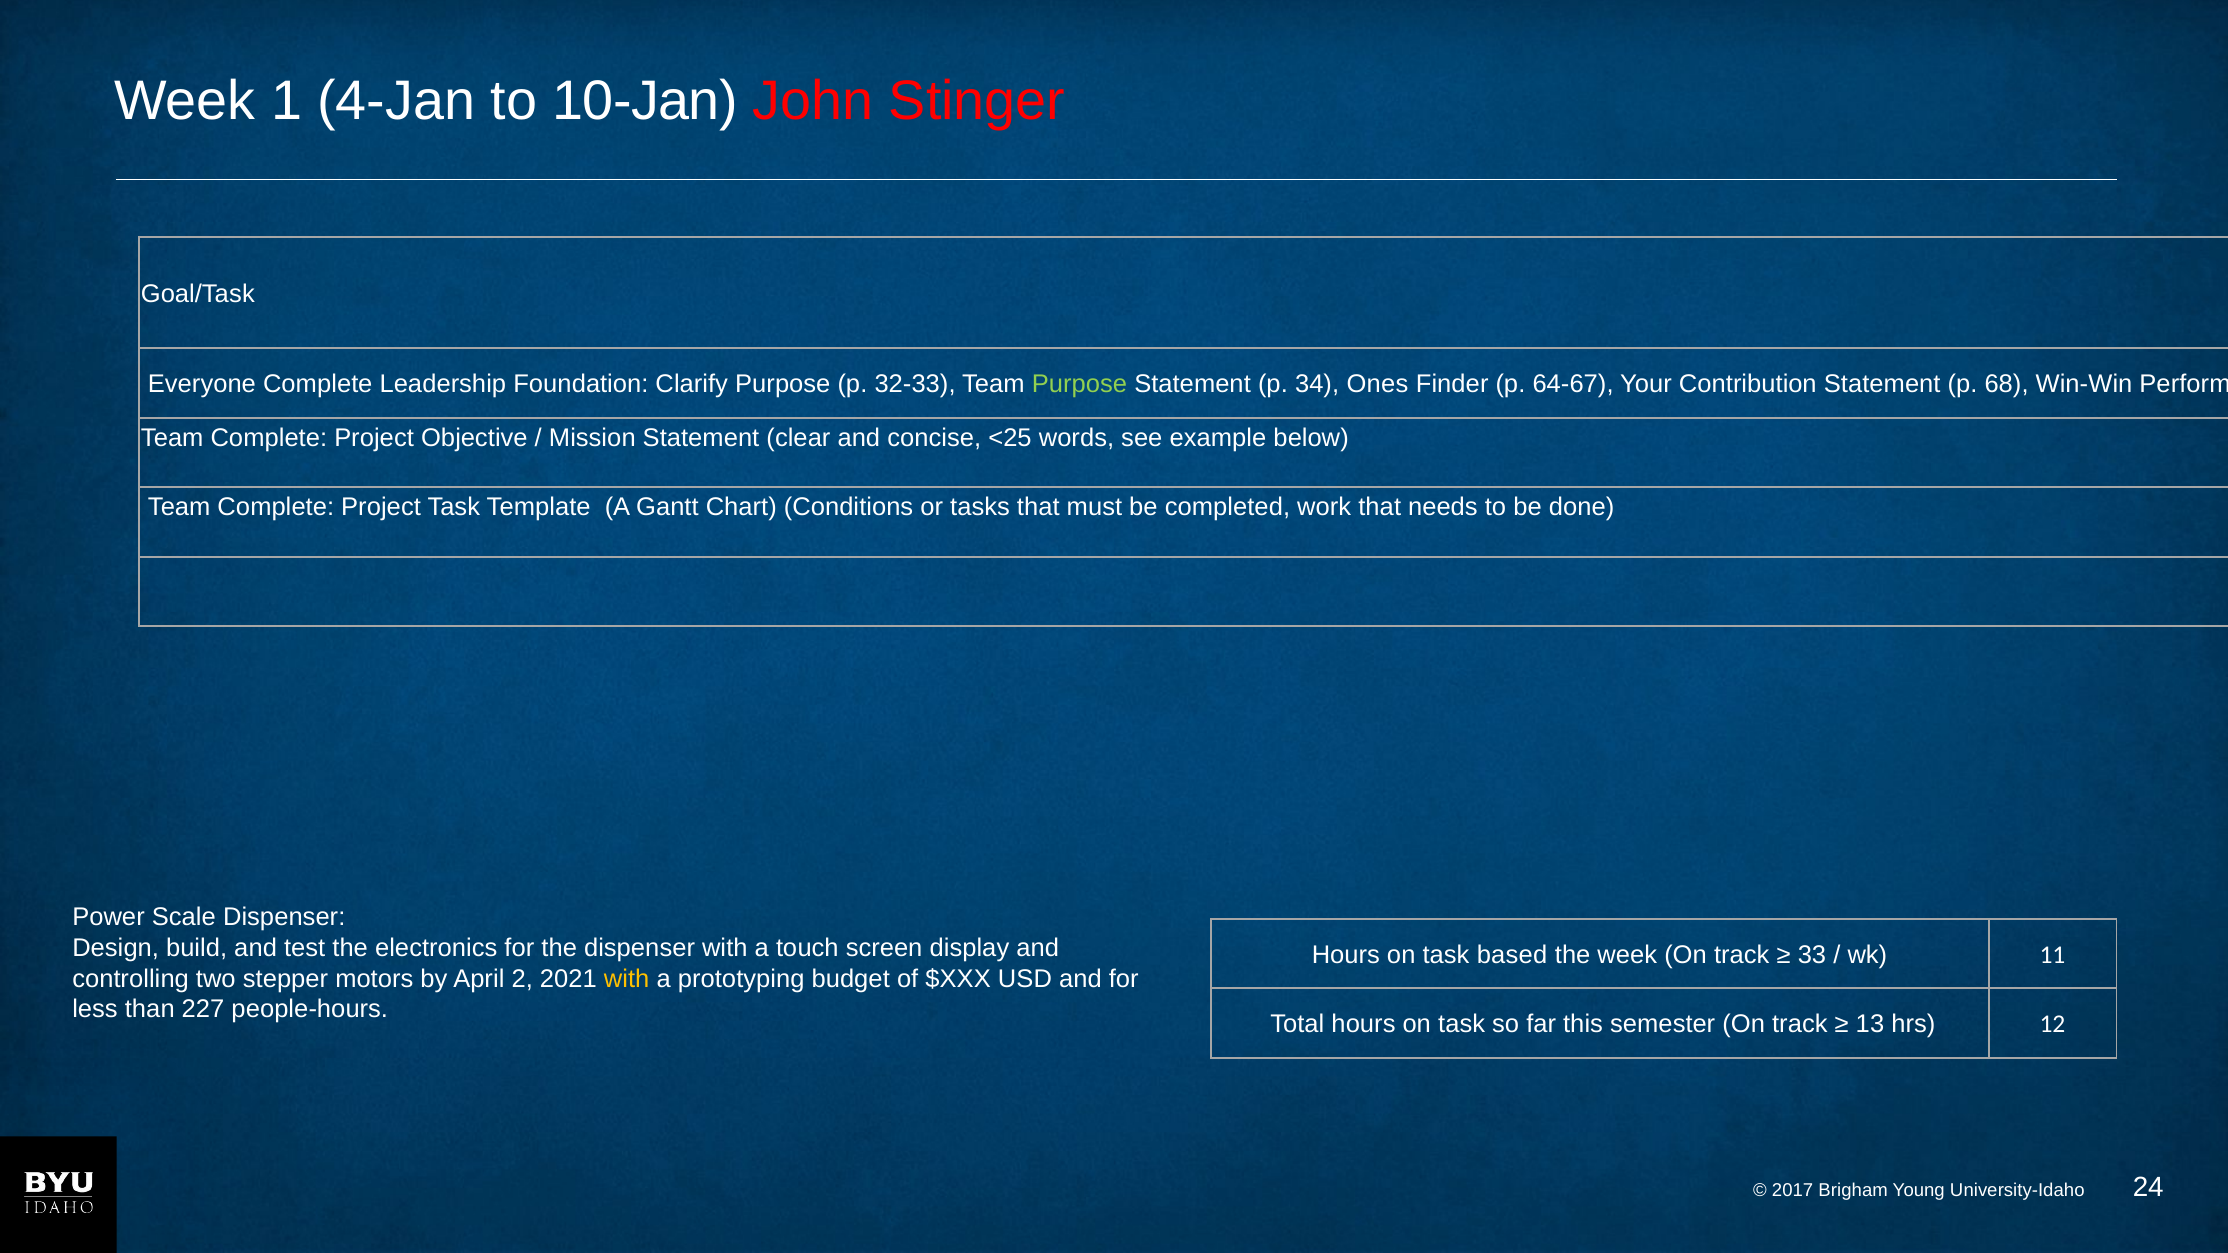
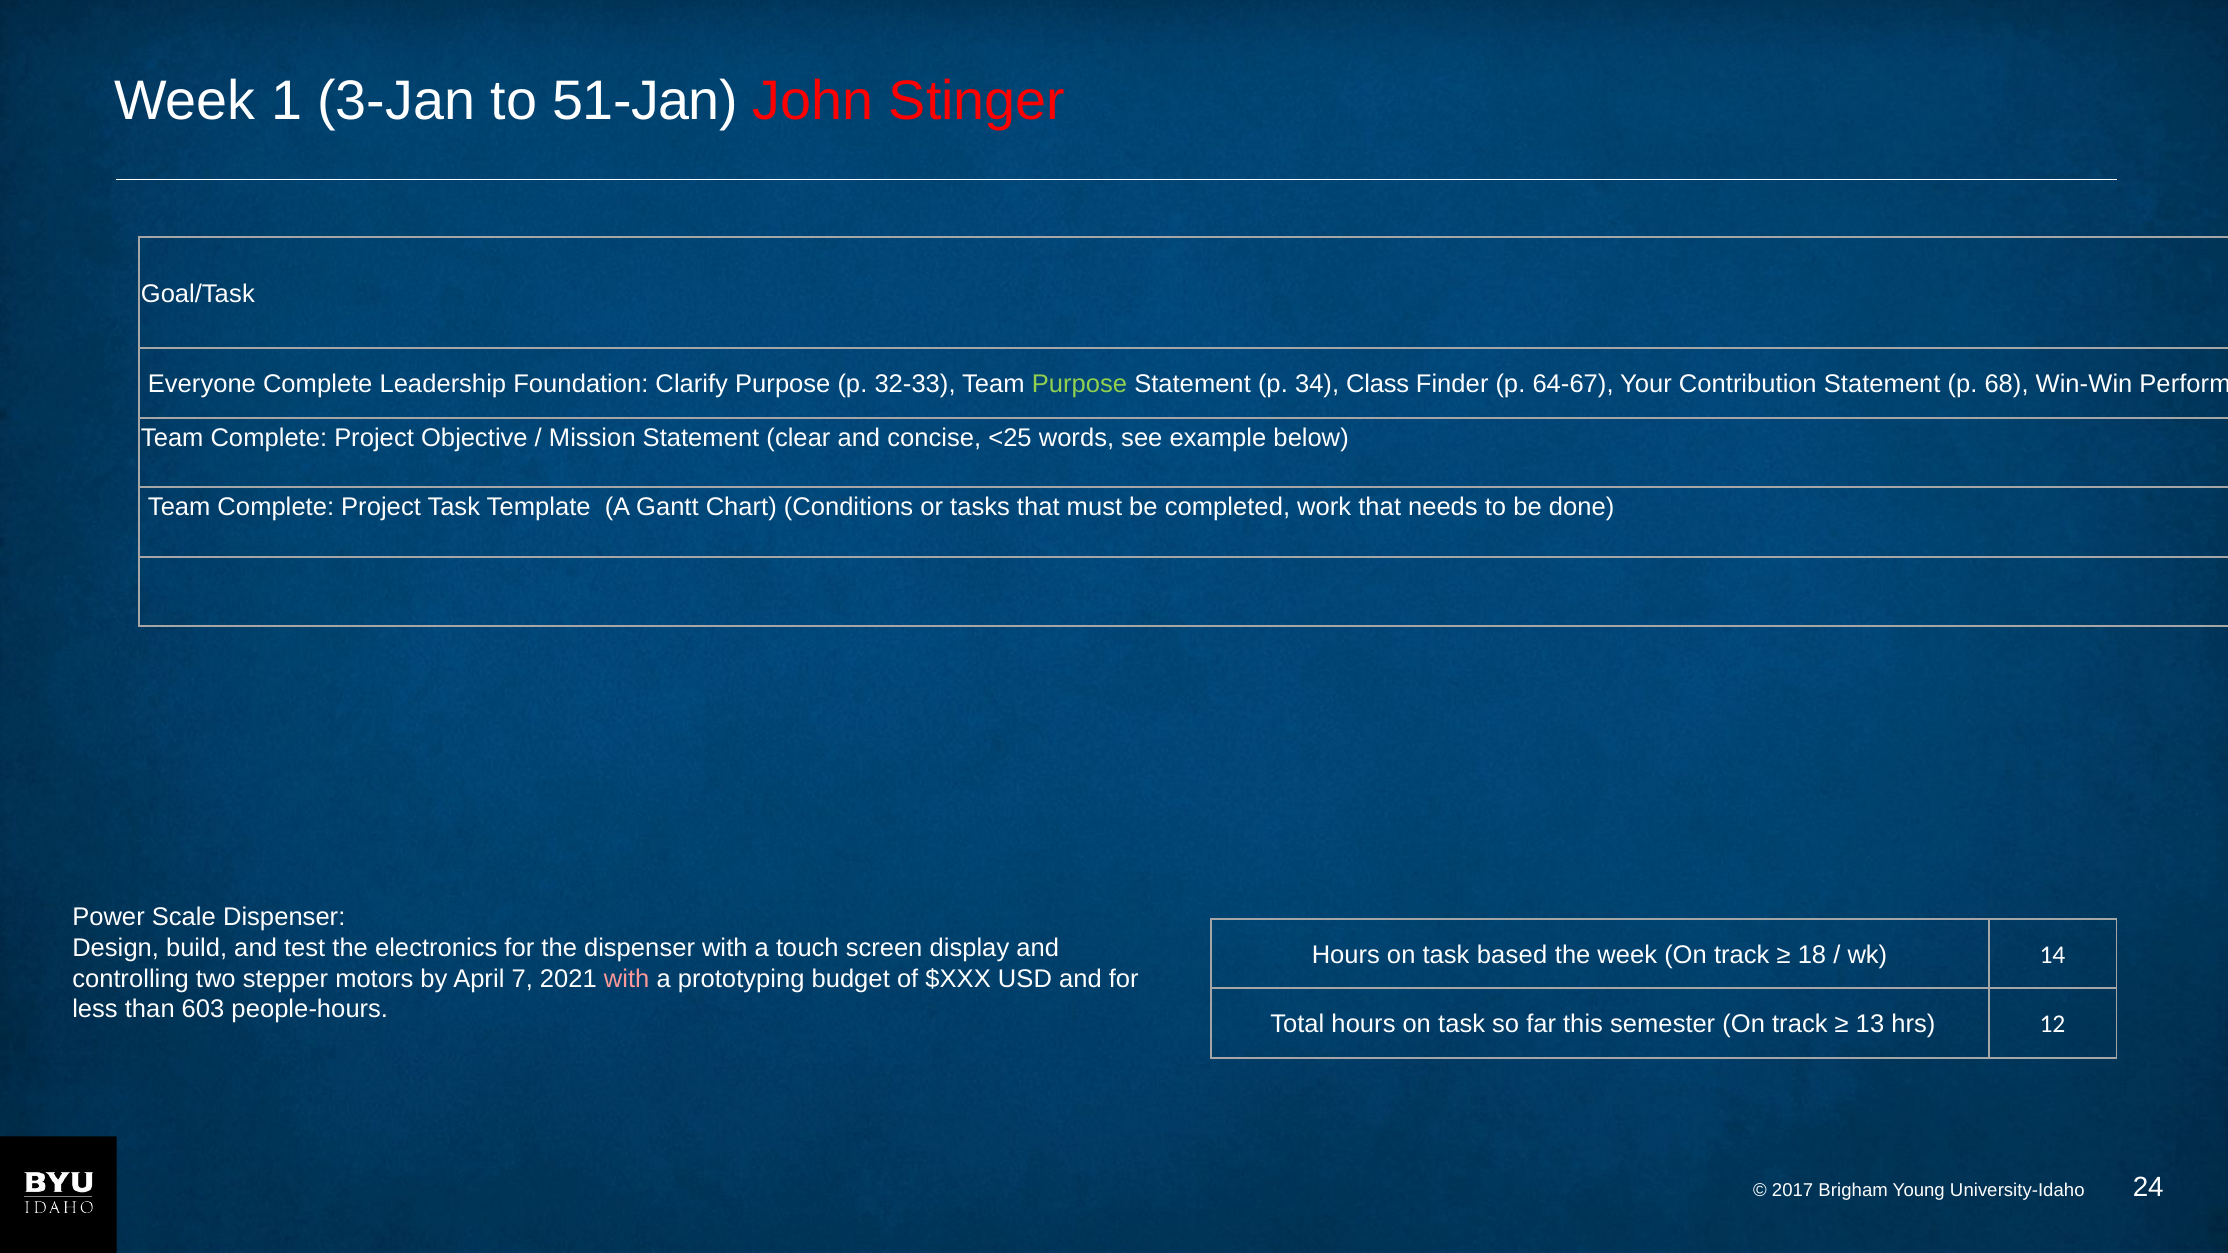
4-Jan: 4-Jan -> 3-Jan (396, 101)
10-Jan: 10-Jan -> 51-Jan (645, 101)
Ones: Ones -> Class (1378, 384)
33: 33 -> 18 (1812, 955)
11: 11 -> 14 (2052, 955)
2: 2 -> 7 (522, 979)
with colour: yellow -> pink (627, 979)
227: 227 -> 603 (203, 1009)
